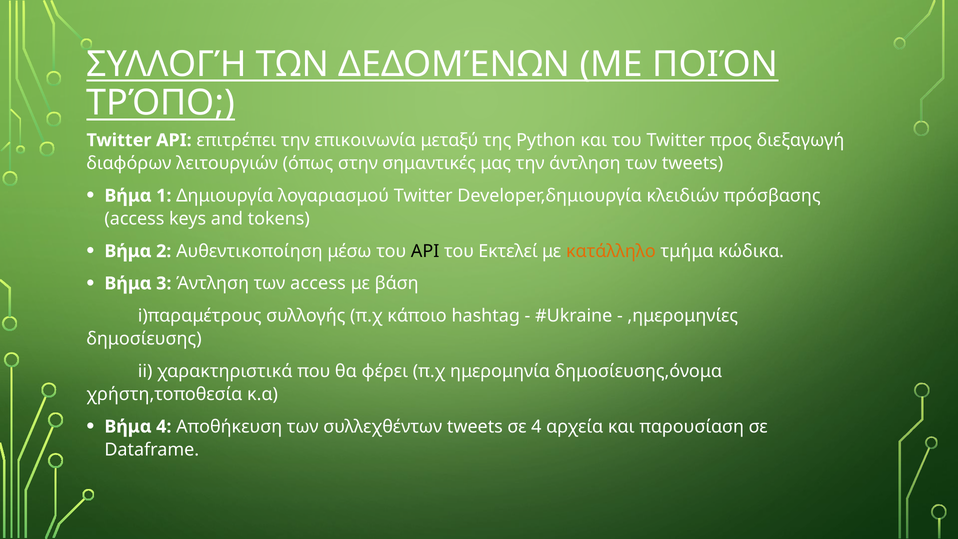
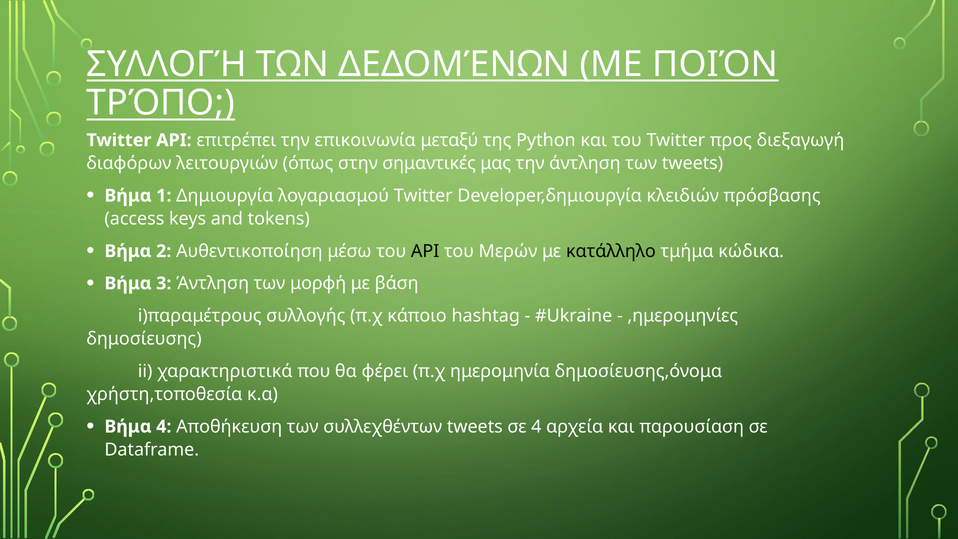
Εκτελεί: Εκτελεί -> Μερών (508, 251)
κατάλληλο colour: orange -> black (611, 251)
των access: access -> μορφή (318, 283)
